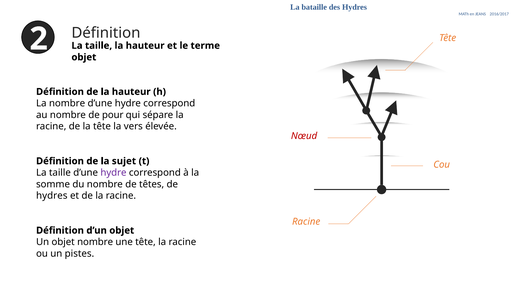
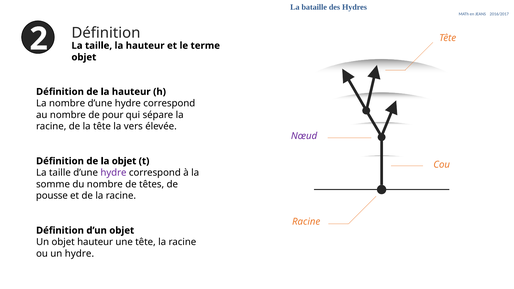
Nœud colour: red -> purple (304, 136)
la sujet: sujet -> objet (124, 161)
hydres: hydres -> pousse (52, 196)
objet nombre: nombre -> hauteur (95, 242)
un pistes: pistes -> hydre (79, 254)
